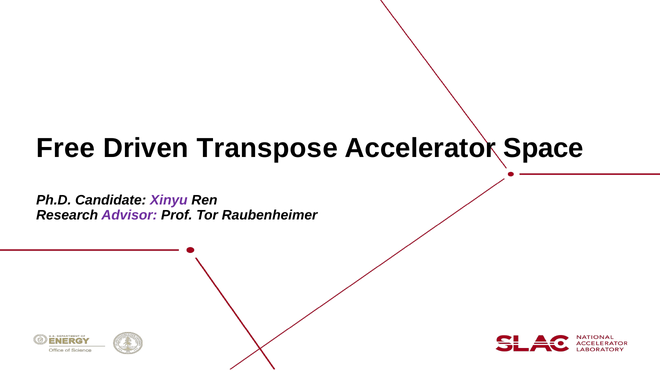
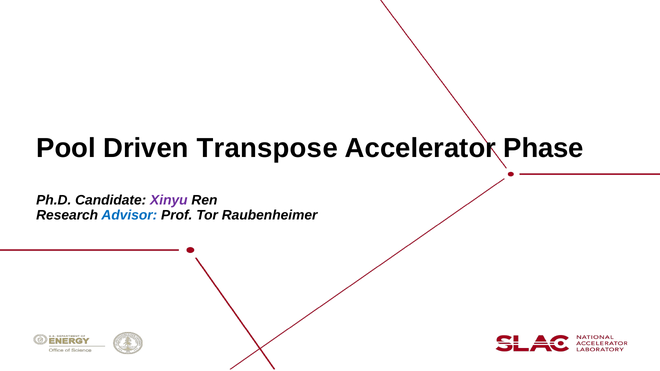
Free: Free -> Pool (66, 148)
Space: Space -> Phase (543, 148)
Advisor colour: purple -> blue (129, 215)
